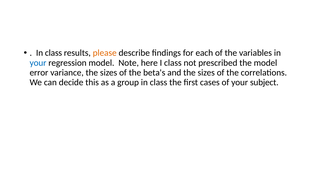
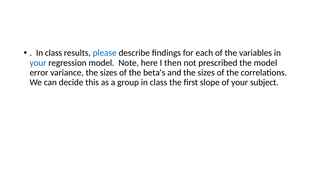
please colour: orange -> blue (105, 53)
I class: class -> then (173, 63)
cases: cases -> slope (210, 82)
